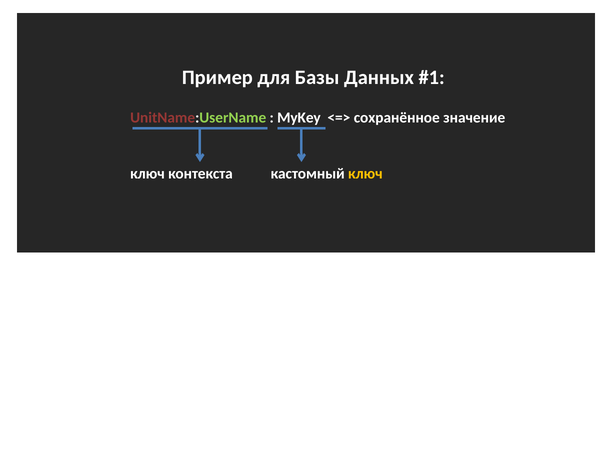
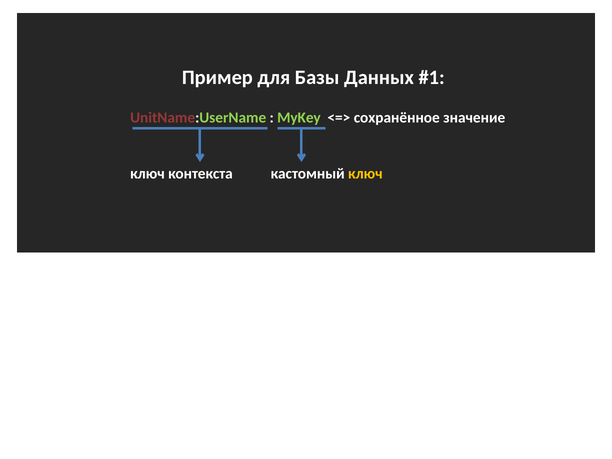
MyKey colour: white -> light green (299, 118)
